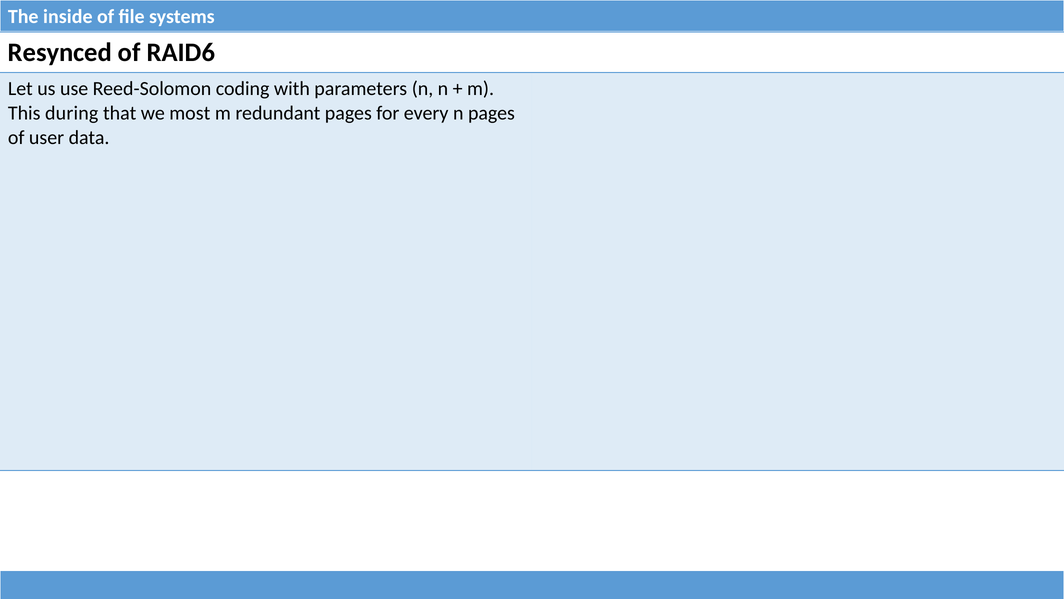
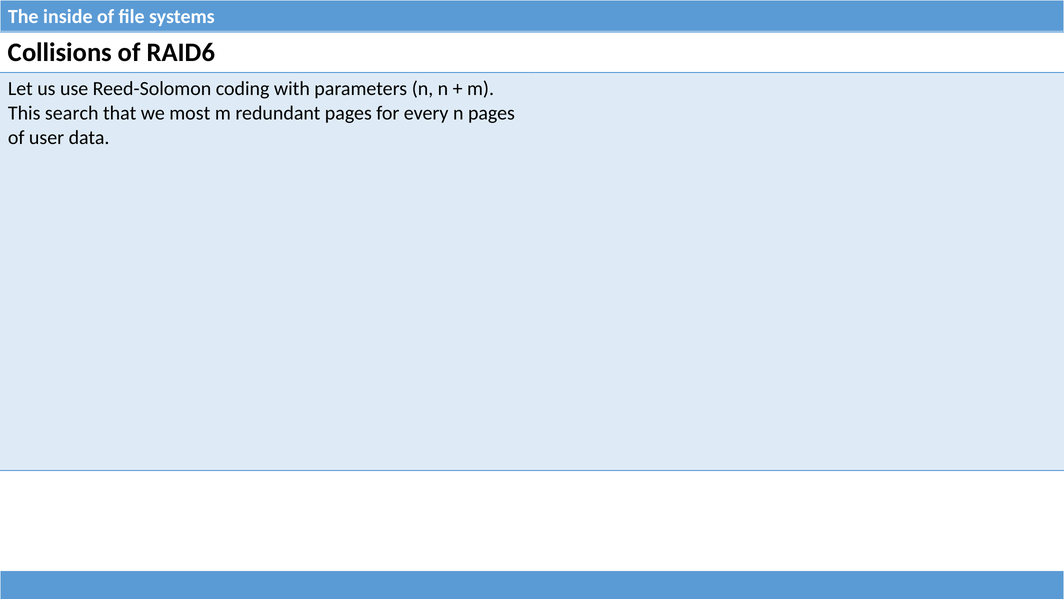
Resynced: Resynced -> Collisions (60, 52)
during: during -> search (72, 113)
